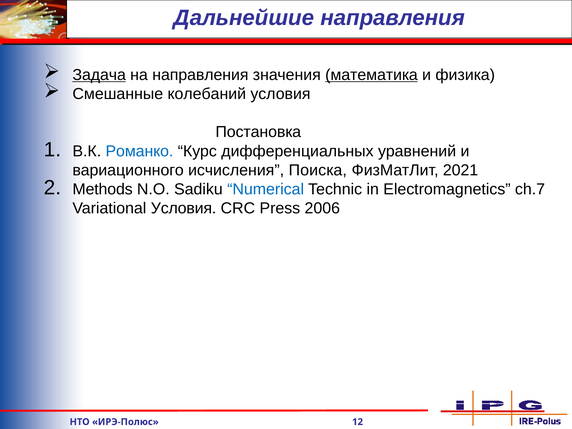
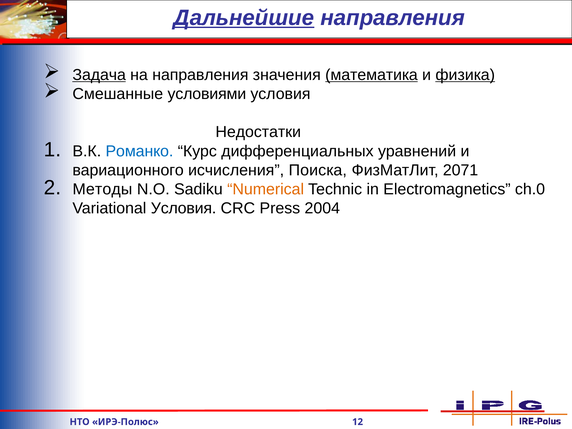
Дальнейшие underline: none -> present (244, 18)
физика underline: none -> present (465, 75)
колебаний: колебаний -> условиями (207, 94)
Постановка: Постановка -> Недостатки (258, 132)
2021: 2021 -> 2071 (461, 170)
Methods: Methods -> Методы (102, 189)
Numerical colour: blue -> orange (266, 189)
ch.7: ch.7 -> ch.0 (530, 189)
2006: 2006 -> 2004 (322, 208)
